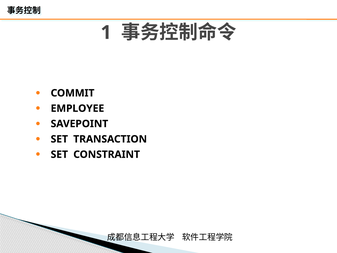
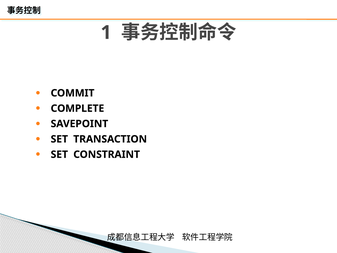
EMPLOYEE: EMPLOYEE -> COMPLETE (77, 108)
